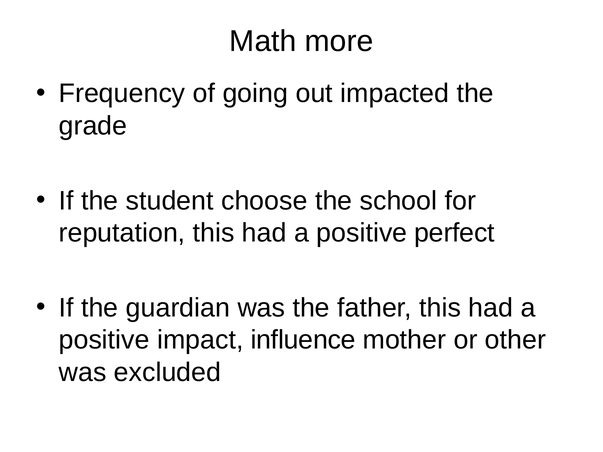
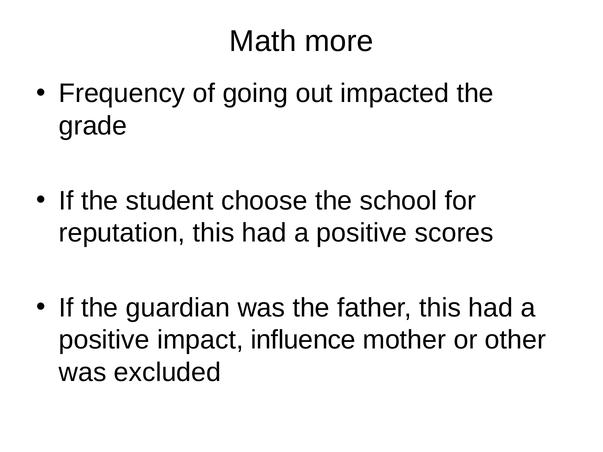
perfect: perfect -> scores (454, 233)
